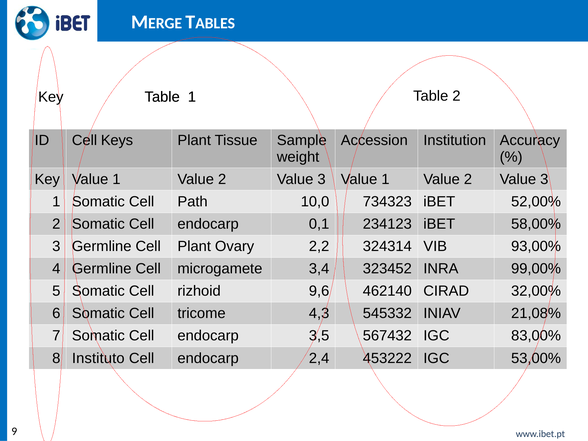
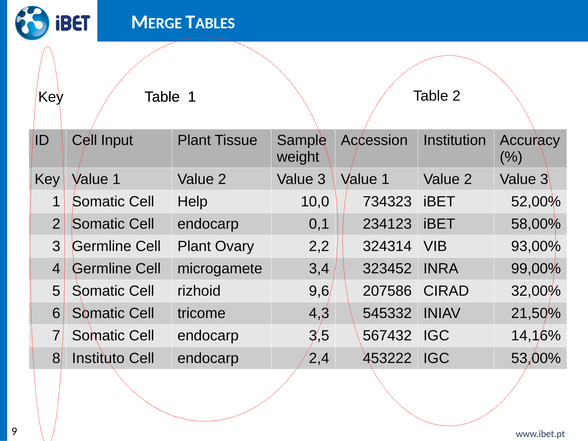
Keys: Keys -> Input (117, 140)
Path: Path -> Help (193, 202)
462140: 462140 -> 207586 (387, 291)
21,08%: 21,08% -> 21,50% (536, 313)
83,00%: 83,00% -> 14,16% (536, 336)
